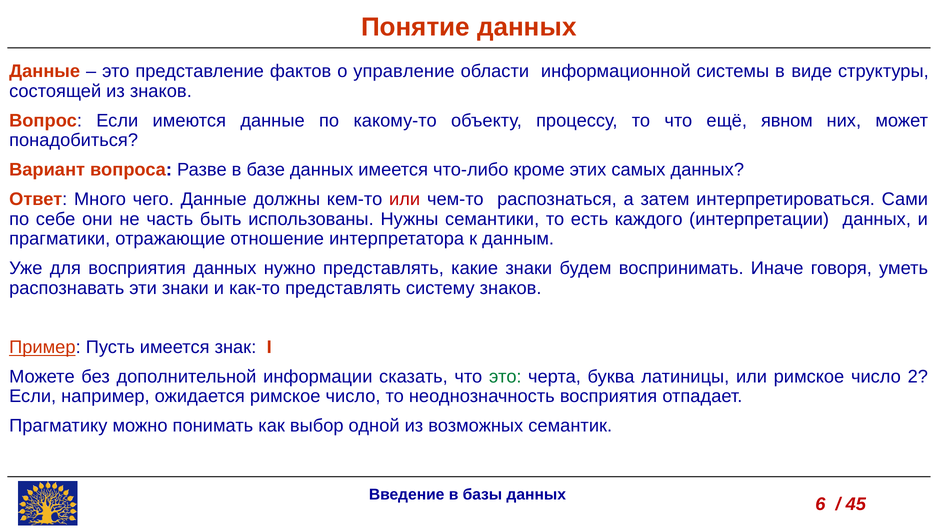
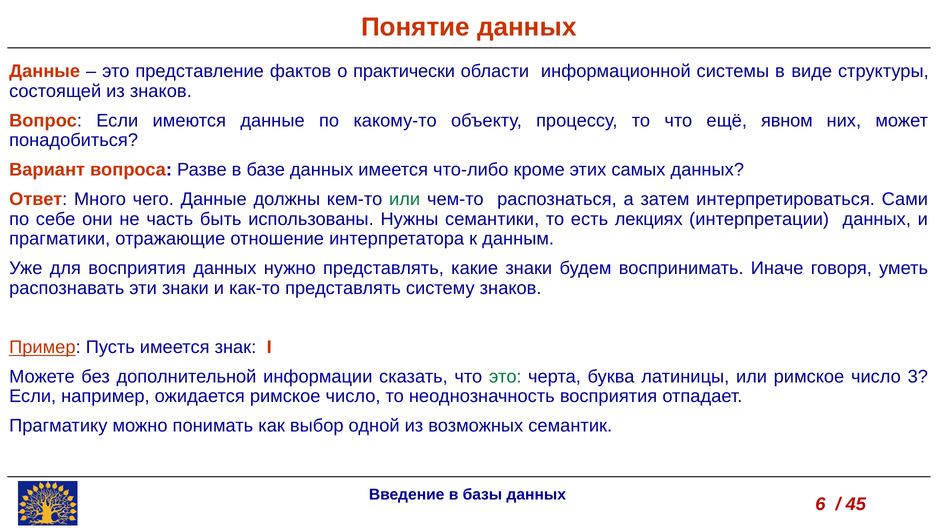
управление: управление -> практически (404, 71)
или colour: red -> green (405, 199)
каждого: каждого -> лекциях (649, 219)
2: 2 -> 3 (918, 376)
